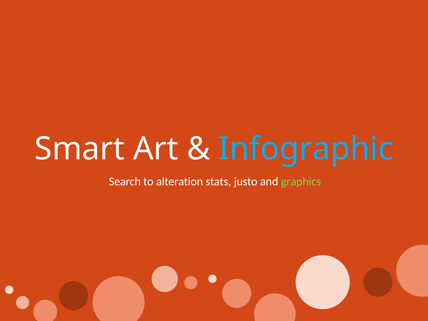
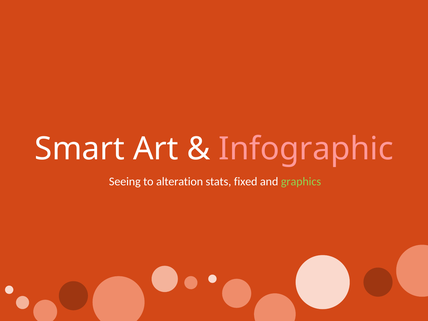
Infographic colour: light blue -> pink (306, 149)
Search: Search -> Seeing (125, 181)
justo: justo -> fixed (246, 181)
